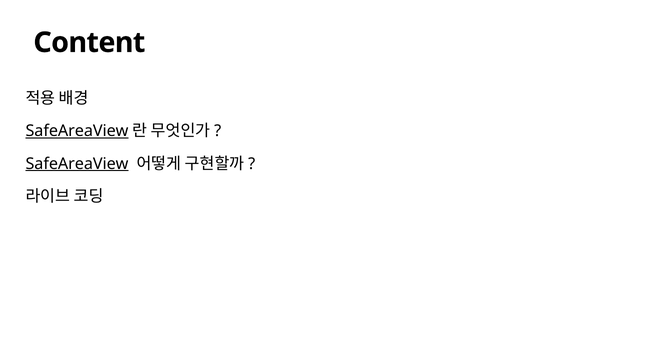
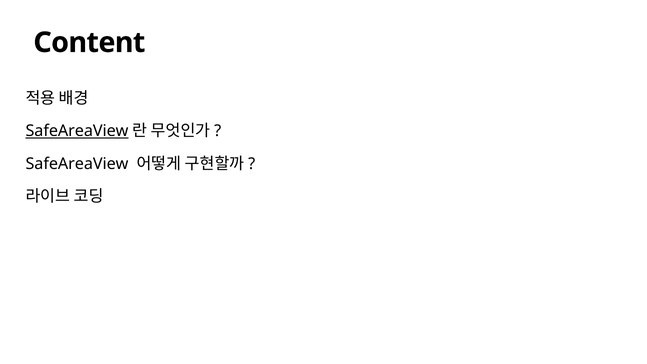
SafeAreaView underline: present -> none (77, 164)
